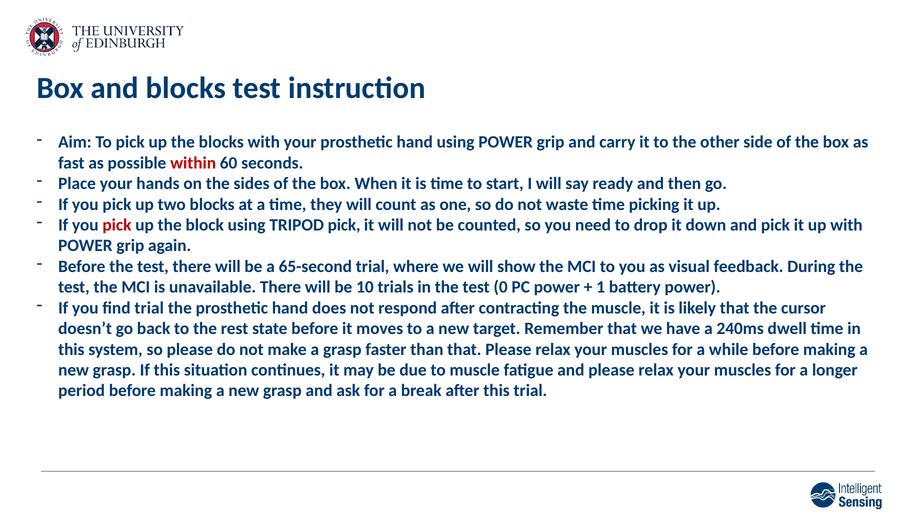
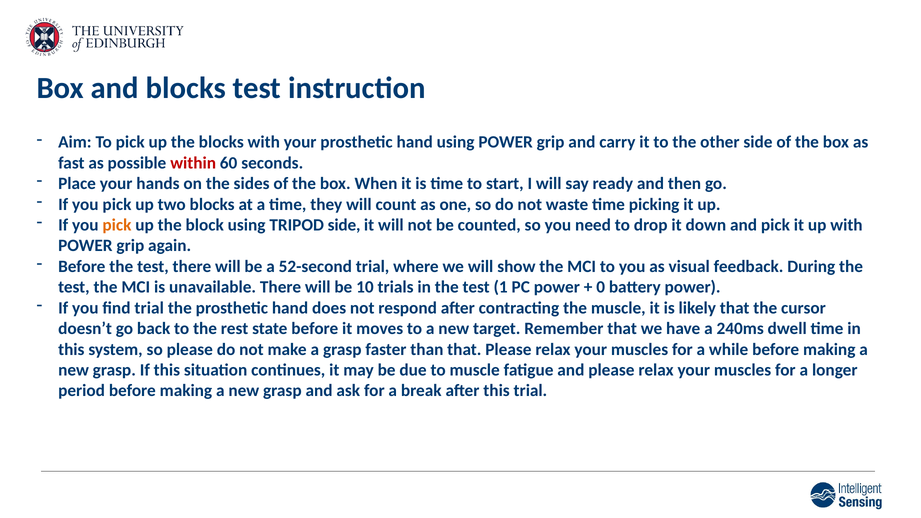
pick colour: red -> orange (117, 225)
TRIPOD pick: pick -> side (344, 225)
65-second: 65-second -> 52-second (315, 266)
0: 0 -> 1 (501, 287)
1: 1 -> 0 (601, 287)
